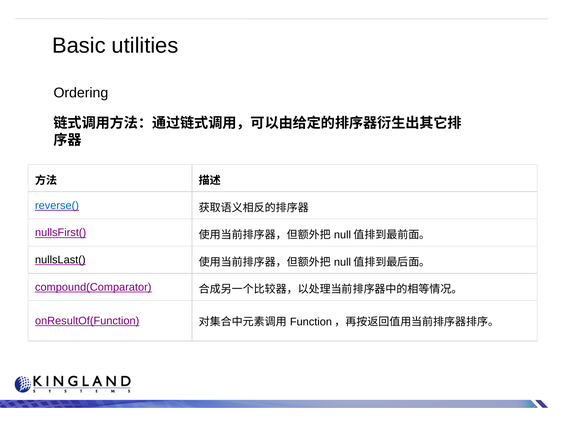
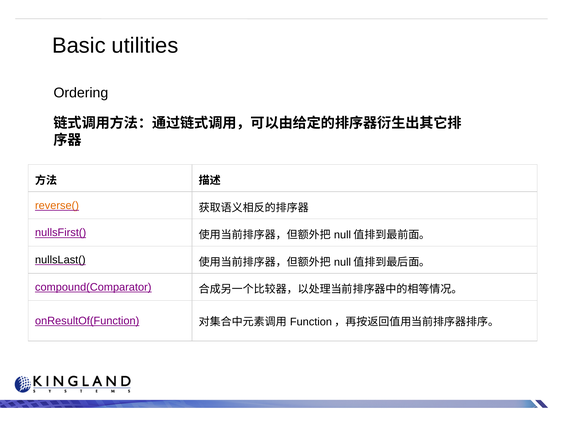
reverse( colour: blue -> orange (57, 205)
